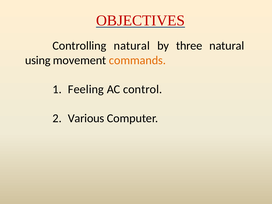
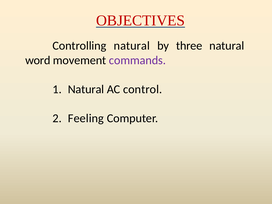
using: using -> word (38, 60)
commands colour: orange -> purple (137, 60)
Feeling: Feeling -> Natural (86, 89)
Various: Various -> Feeling (86, 118)
